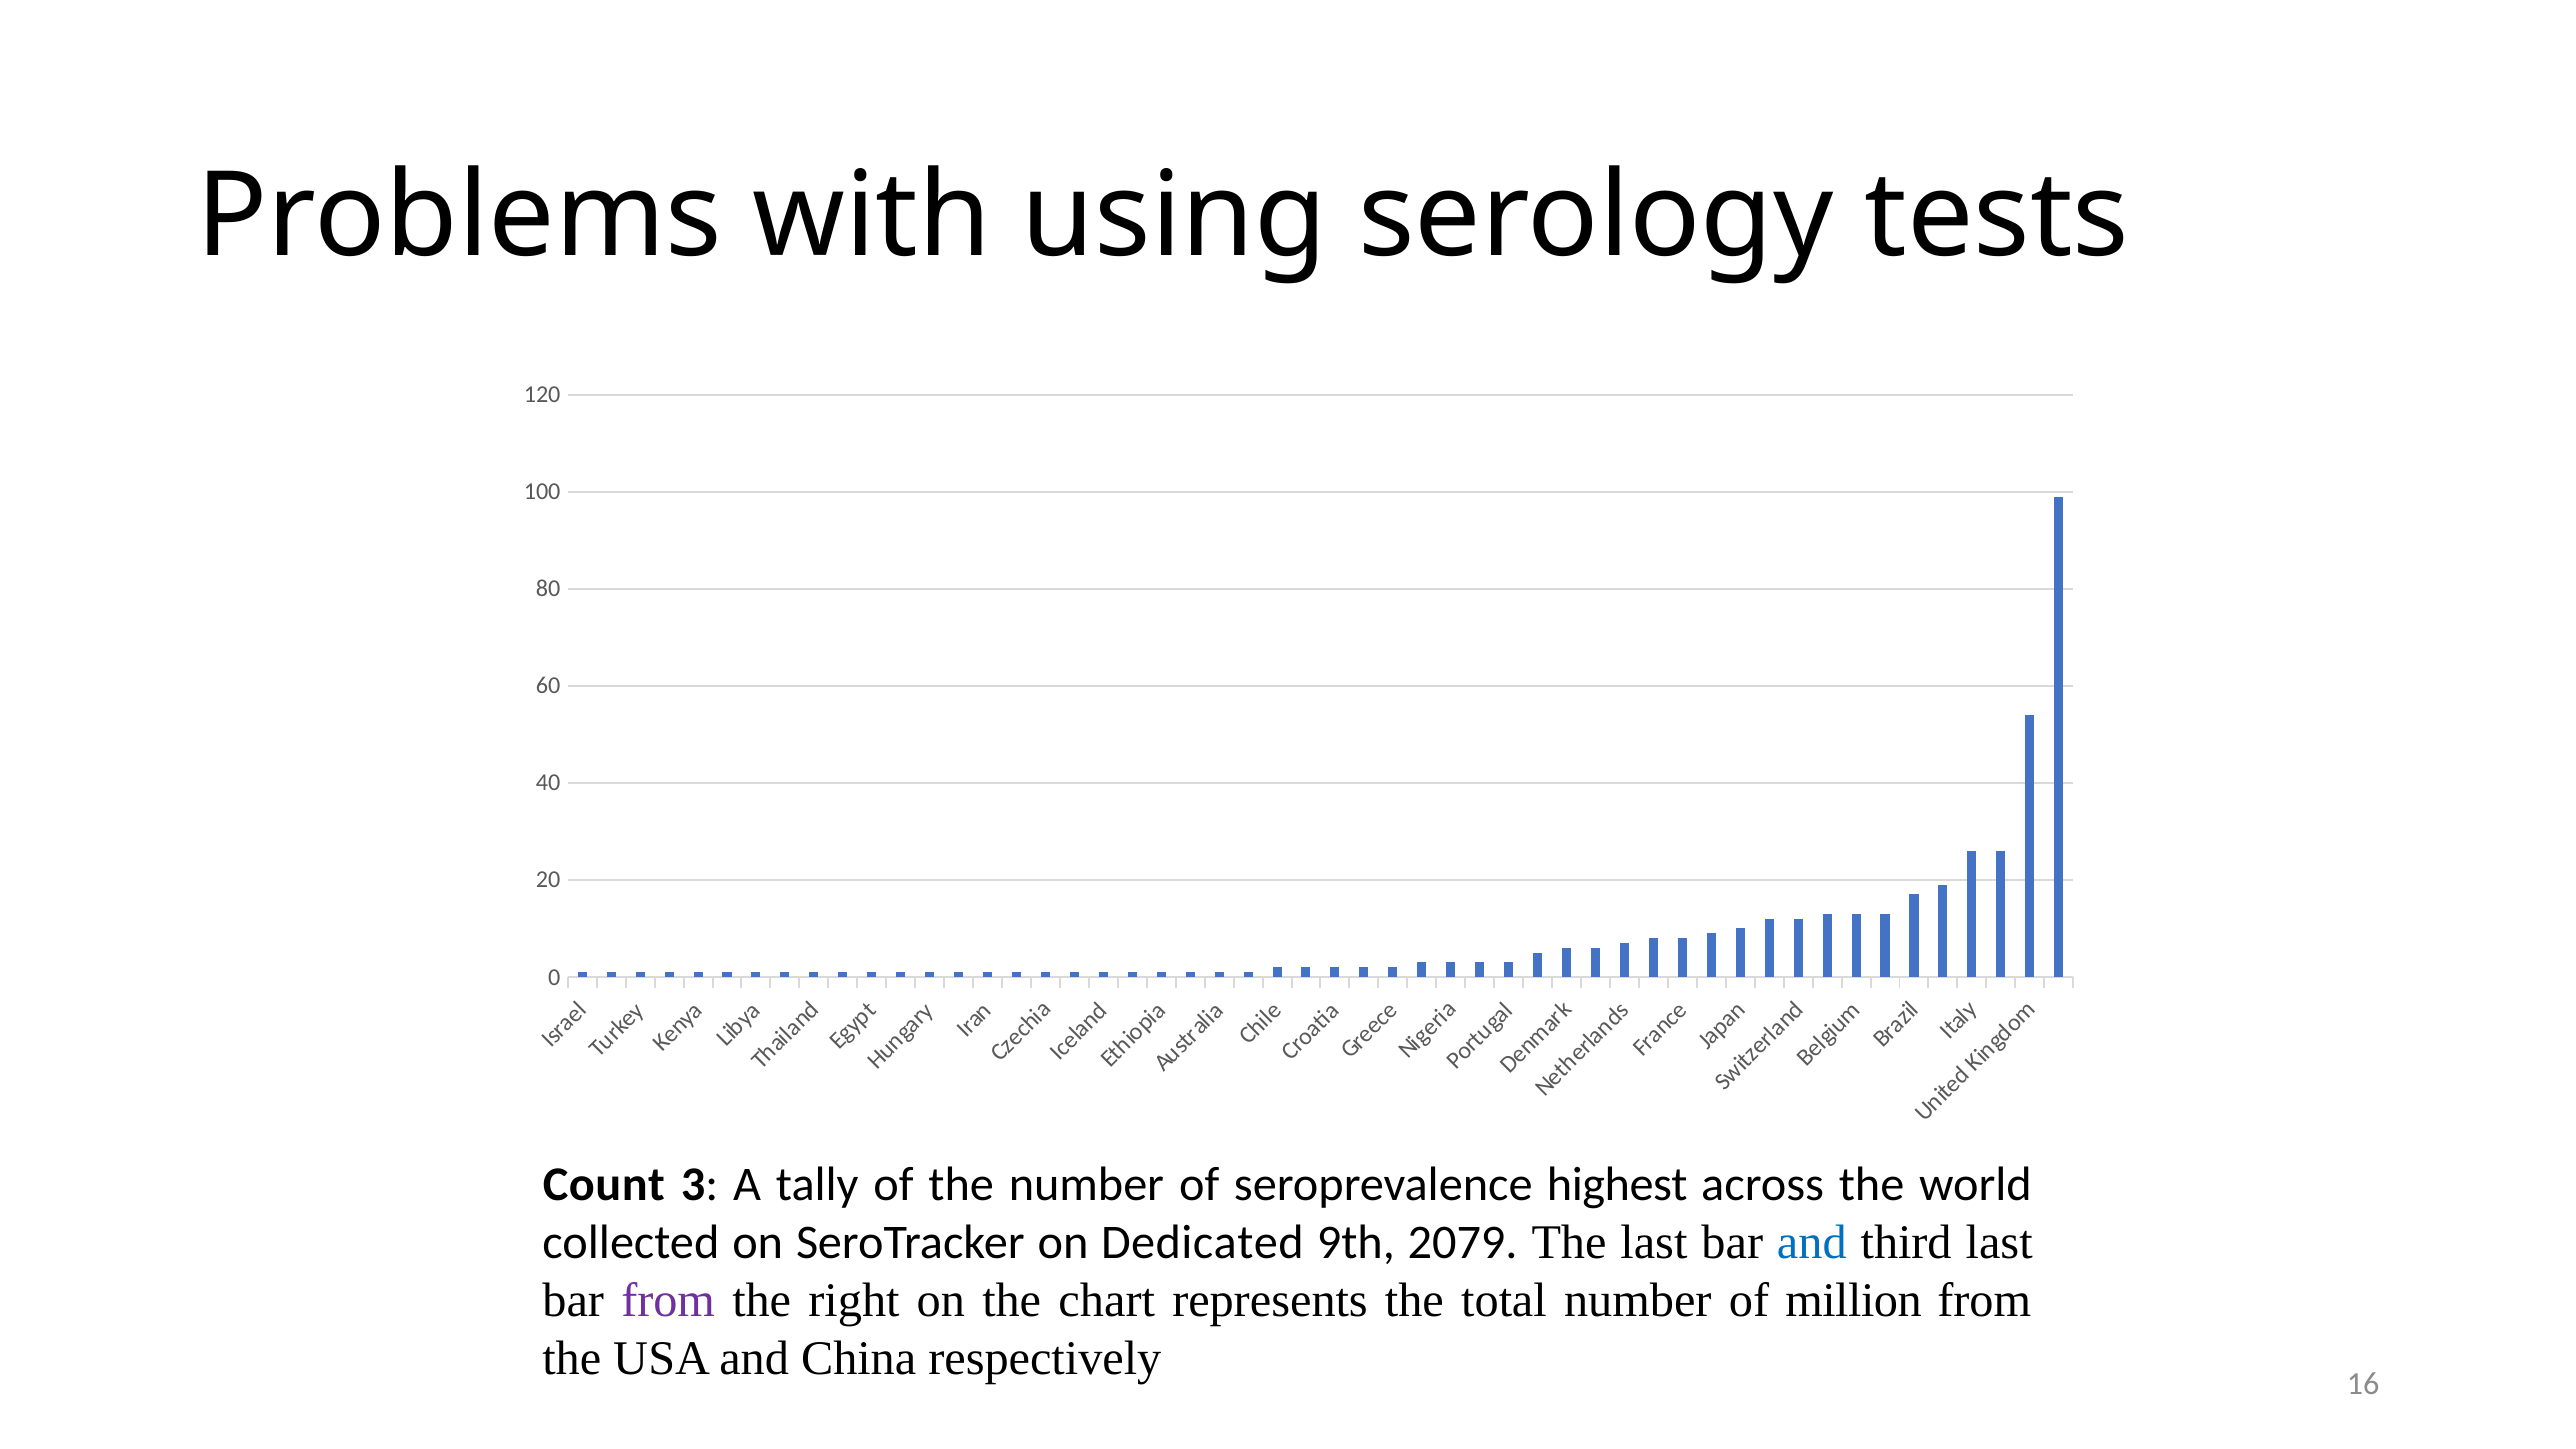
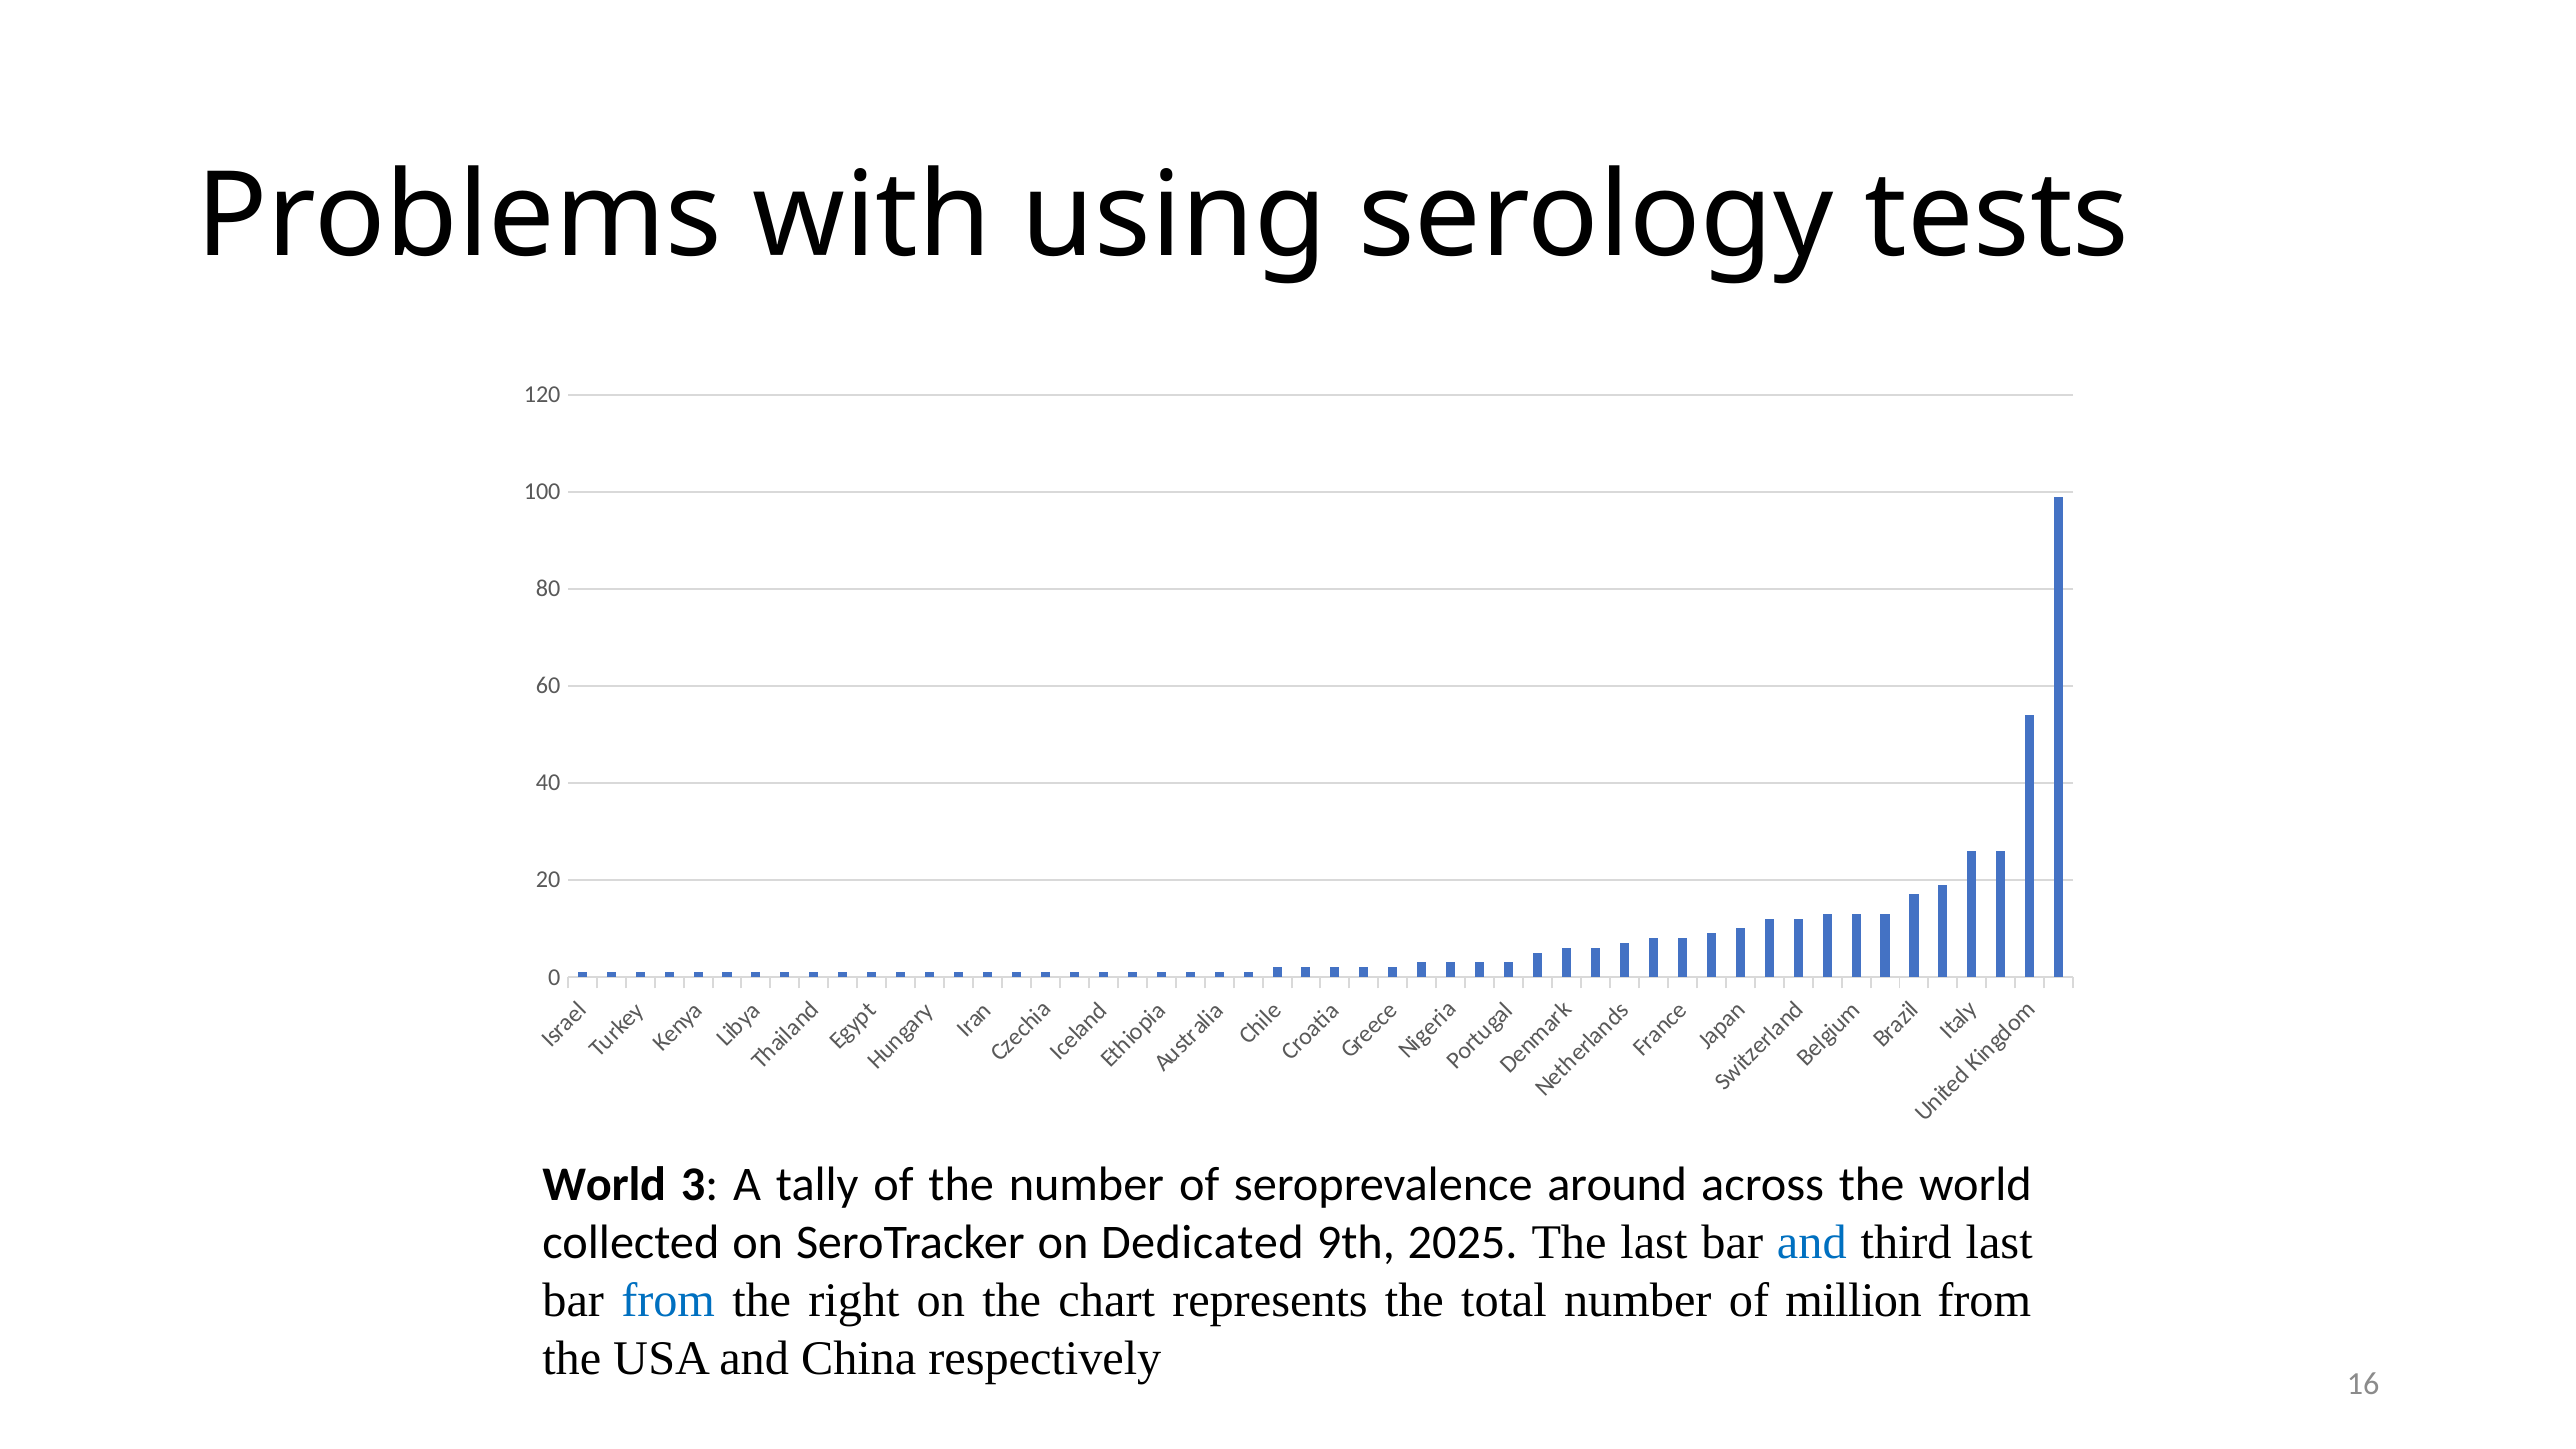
Count: Count -> World (604, 1184)
highest: highest -> around (1617, 1184)
2079: 2079 -> 2025 (1463, 1242)
from colour: purple -> blue (668, 1300)
